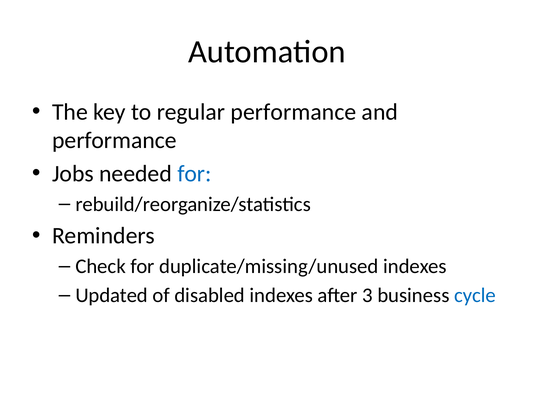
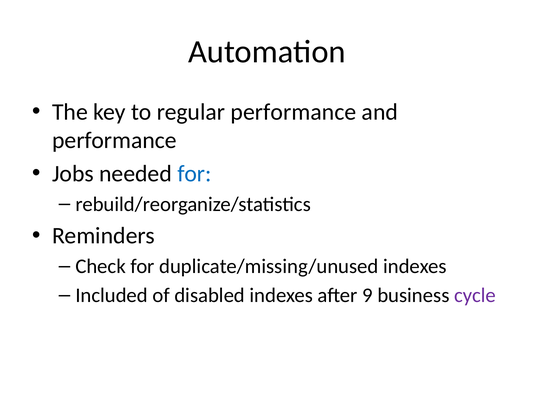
Updated: Updated -> Included (112, 296)
3: 3 -> 9 (367, 296)
cycle colour: blue -> purple (475, 296)
